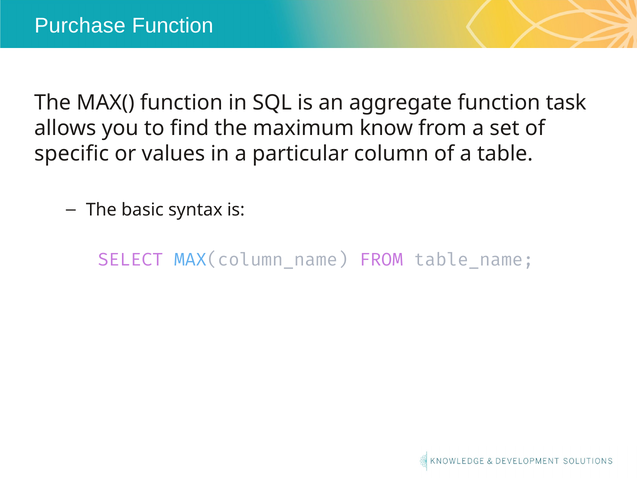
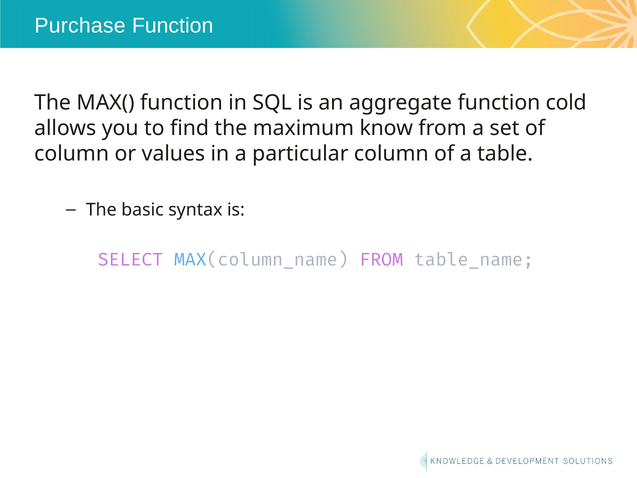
task: task -> cold (566, 103)
specific: specific -> column (72, 154)
